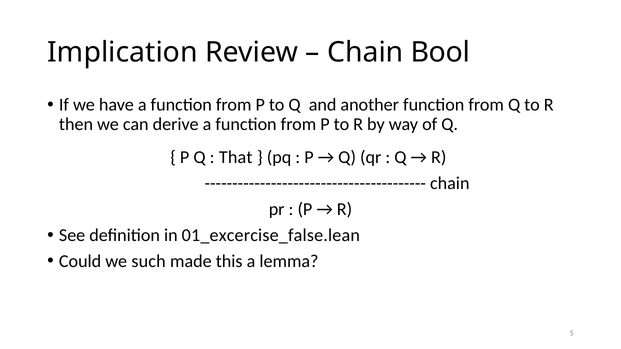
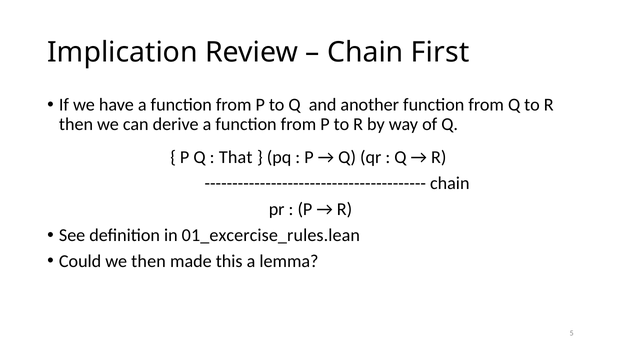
Bool: Bool -> First (440, 52)
01_excercise_false.lean: 01_excercise_false.lean -> 01_excercise_rules.lean (271, 235)
we such: such -> then (149, 261)
